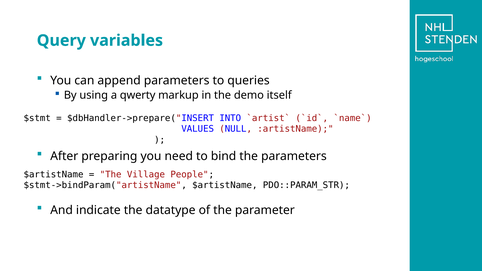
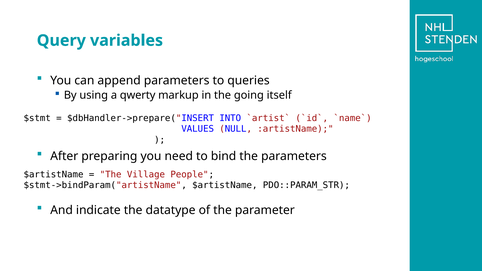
demo: demo -> going (249, 95)
